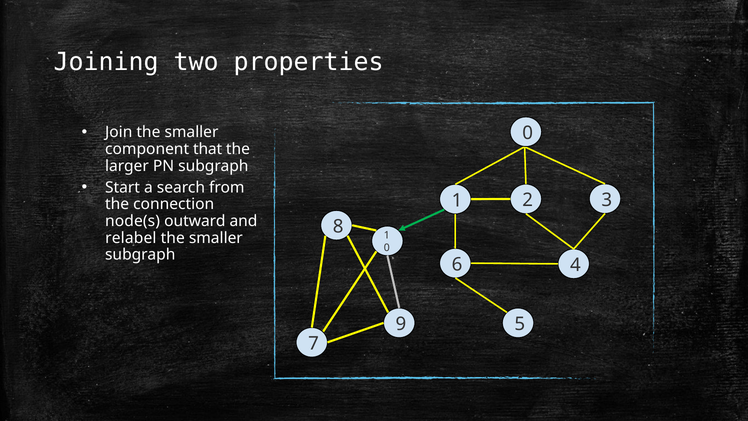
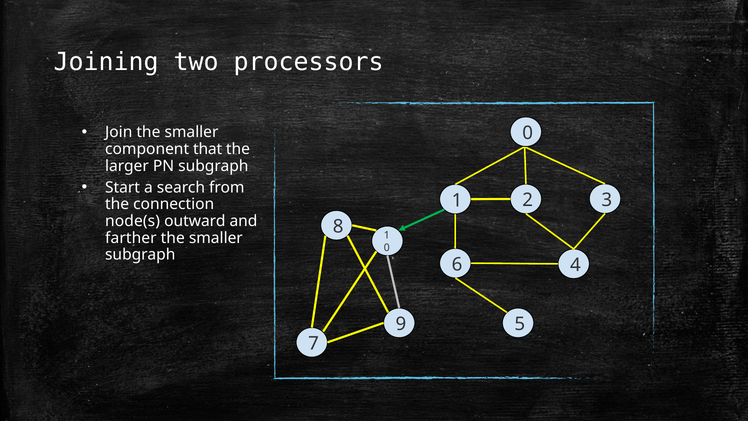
properties: properties -> processors (309, 62)
relabel: relabel -> farther (131, 238)
